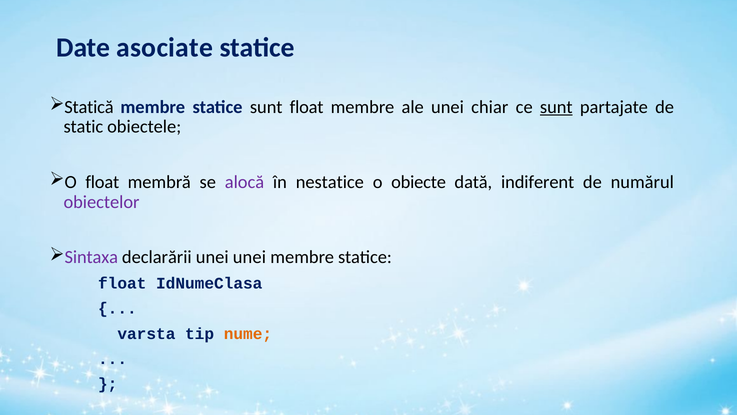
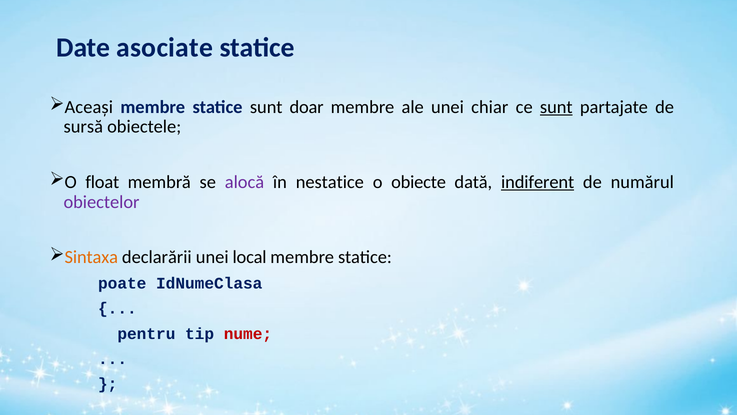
Statică: Statică -> Aceași (89, 107)
sunt float: float -> doar (307, 107)
static: static -> sursă (83, 127)
indiferent underline: none -> present (538, 182)
Sintaxa colour: purple -> orange (91, 257)
unei unei: unei -> local (250, 257)
float: float -> poate (122, 283)
varsta: varsta -> pentru (146, 333)
nume colour: orange -> red (248, 333)
